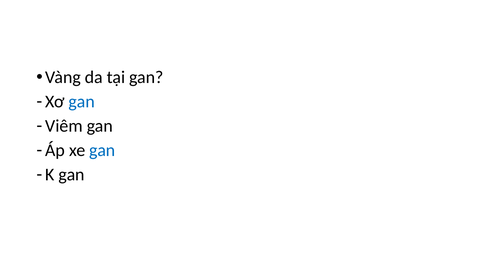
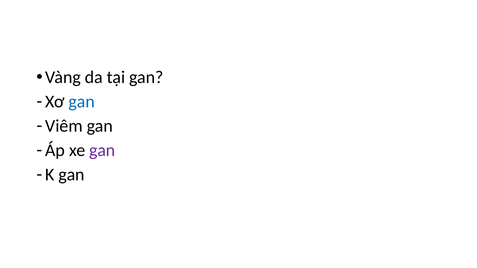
gan colour: blue -> purple (102, 150)
